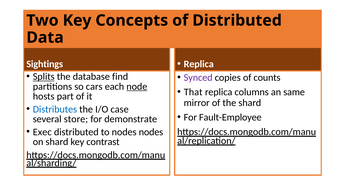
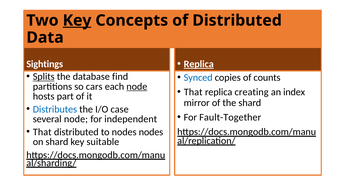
Key underline: none -> present (77, 20)
Replica underline: none -> present (199, 64)
Synced colour: purple -> blue (198, 78)
columns: columns -> creating (252, 92)
same: same -> index (294, 92)
Fault-Employee: Fault-Employee -> Fault-Together (230, 117)
several store: store -> node (76, 119)
demonstrate: demonstrate -> independent (131, 119)
Exec: Exec -> That (42, 132)
contrast: contrast -> suitable (103, 142)
